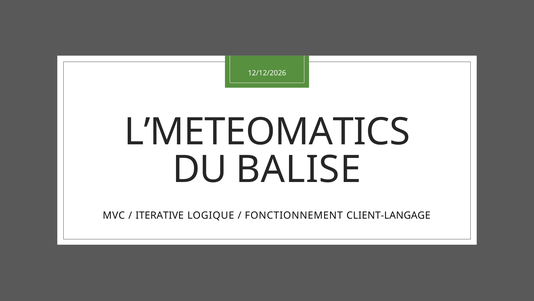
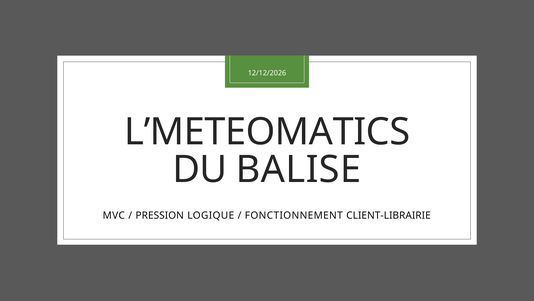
ITERATIVE: ITERATIVE -> PRESSION (160, 215)
CLIENT-LANGAGE: CLIENT-LANGAGE -> CLIENT-LIBRAIRIE (389, 215)
